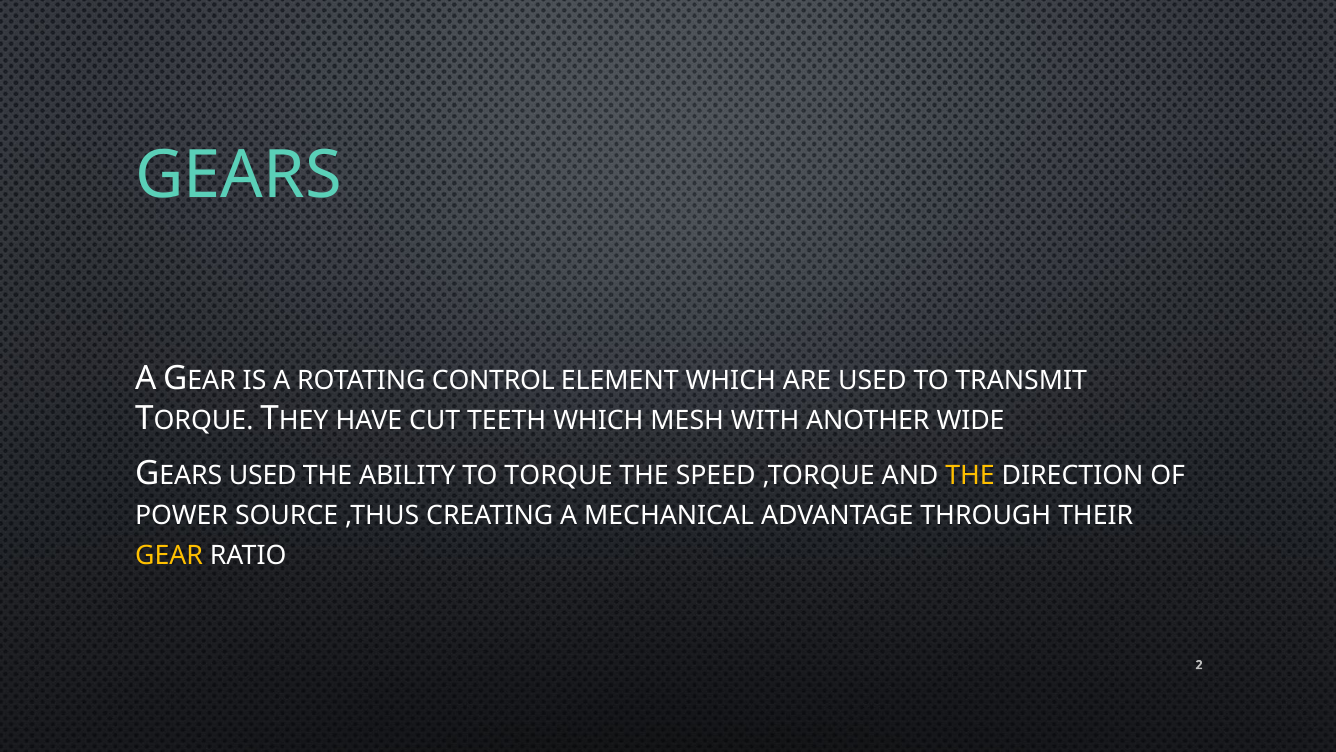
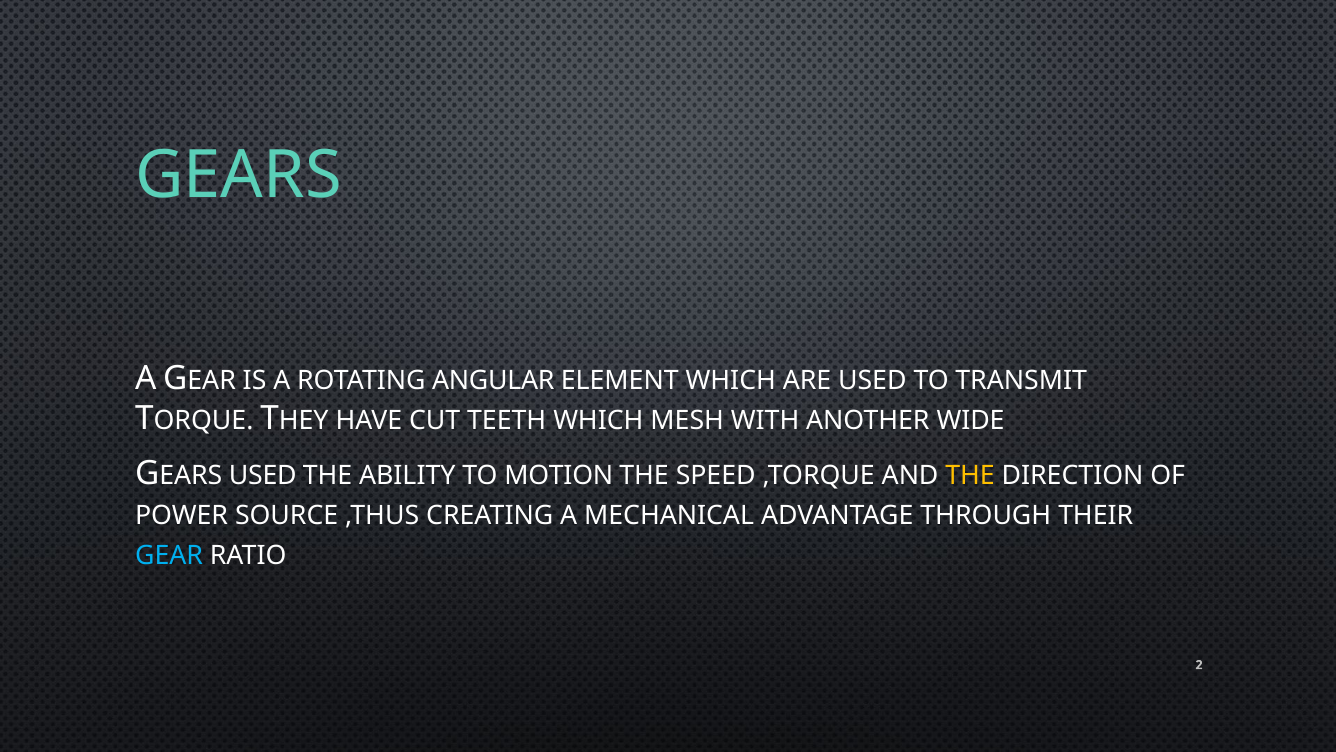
CONTROL: CONTROL -> ANGULAR (493, 380)
TORQUE: TORQUE -> MOTION (559, 475)
GEAR colour: yellow -> light blue (169, 556)
